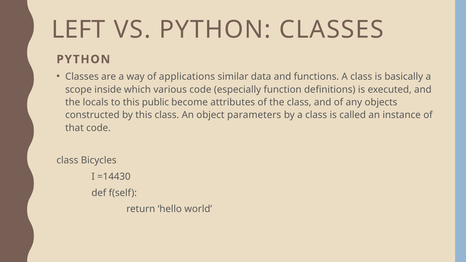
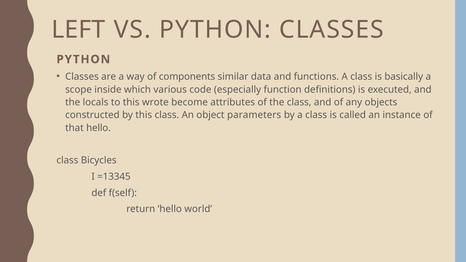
applications: applications -> components (187, 77)
public: public -> wrote (155, 102)
that code: code -> hello (98, 128)
=14430: =14430 -> =13345 (114, 177)
